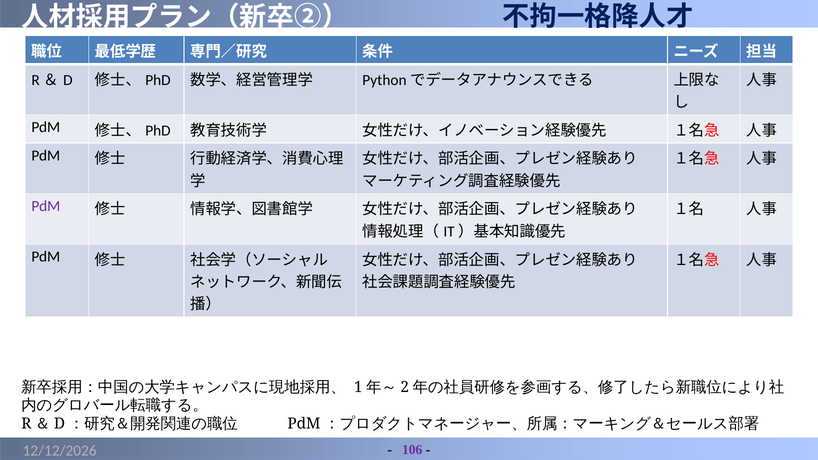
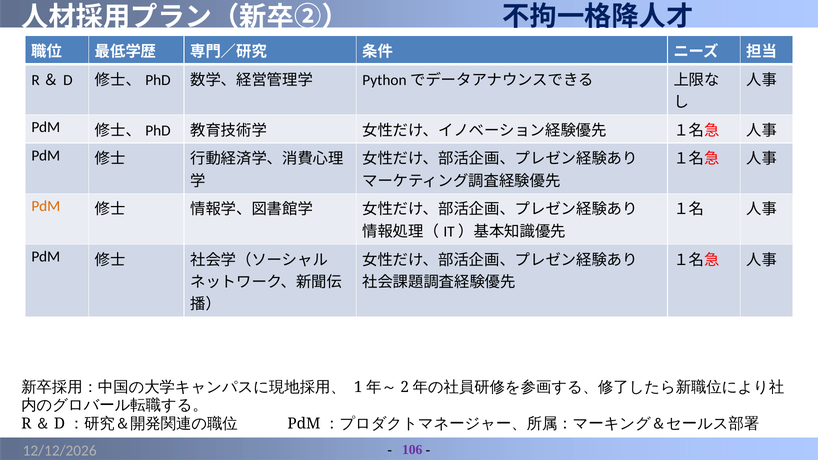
PdM colour: purple -> orange (46, 206)
